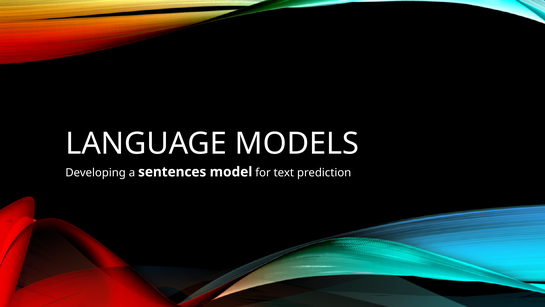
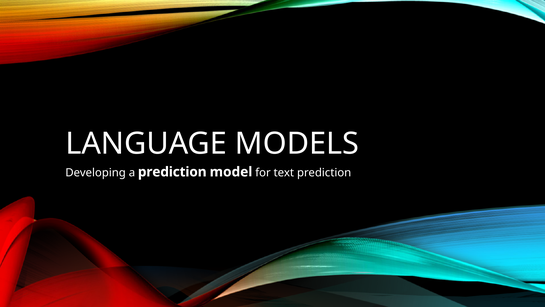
a sentences: sentences -> prediction (172, 172)
